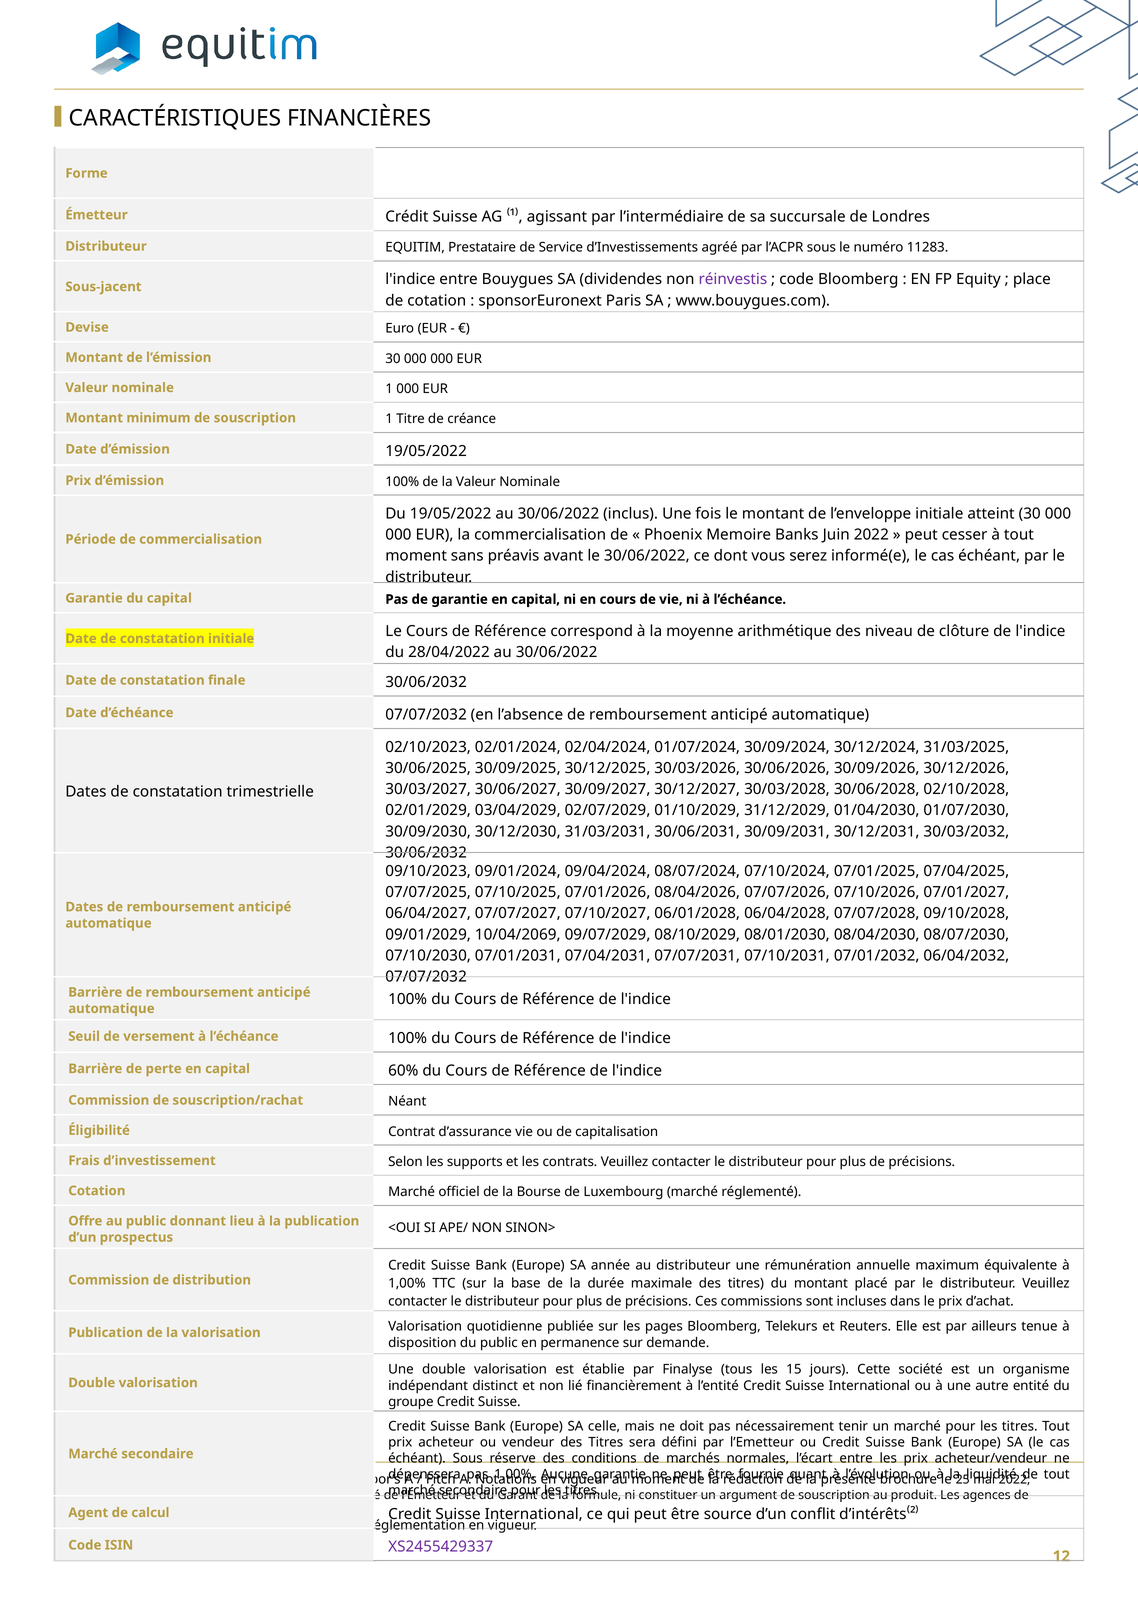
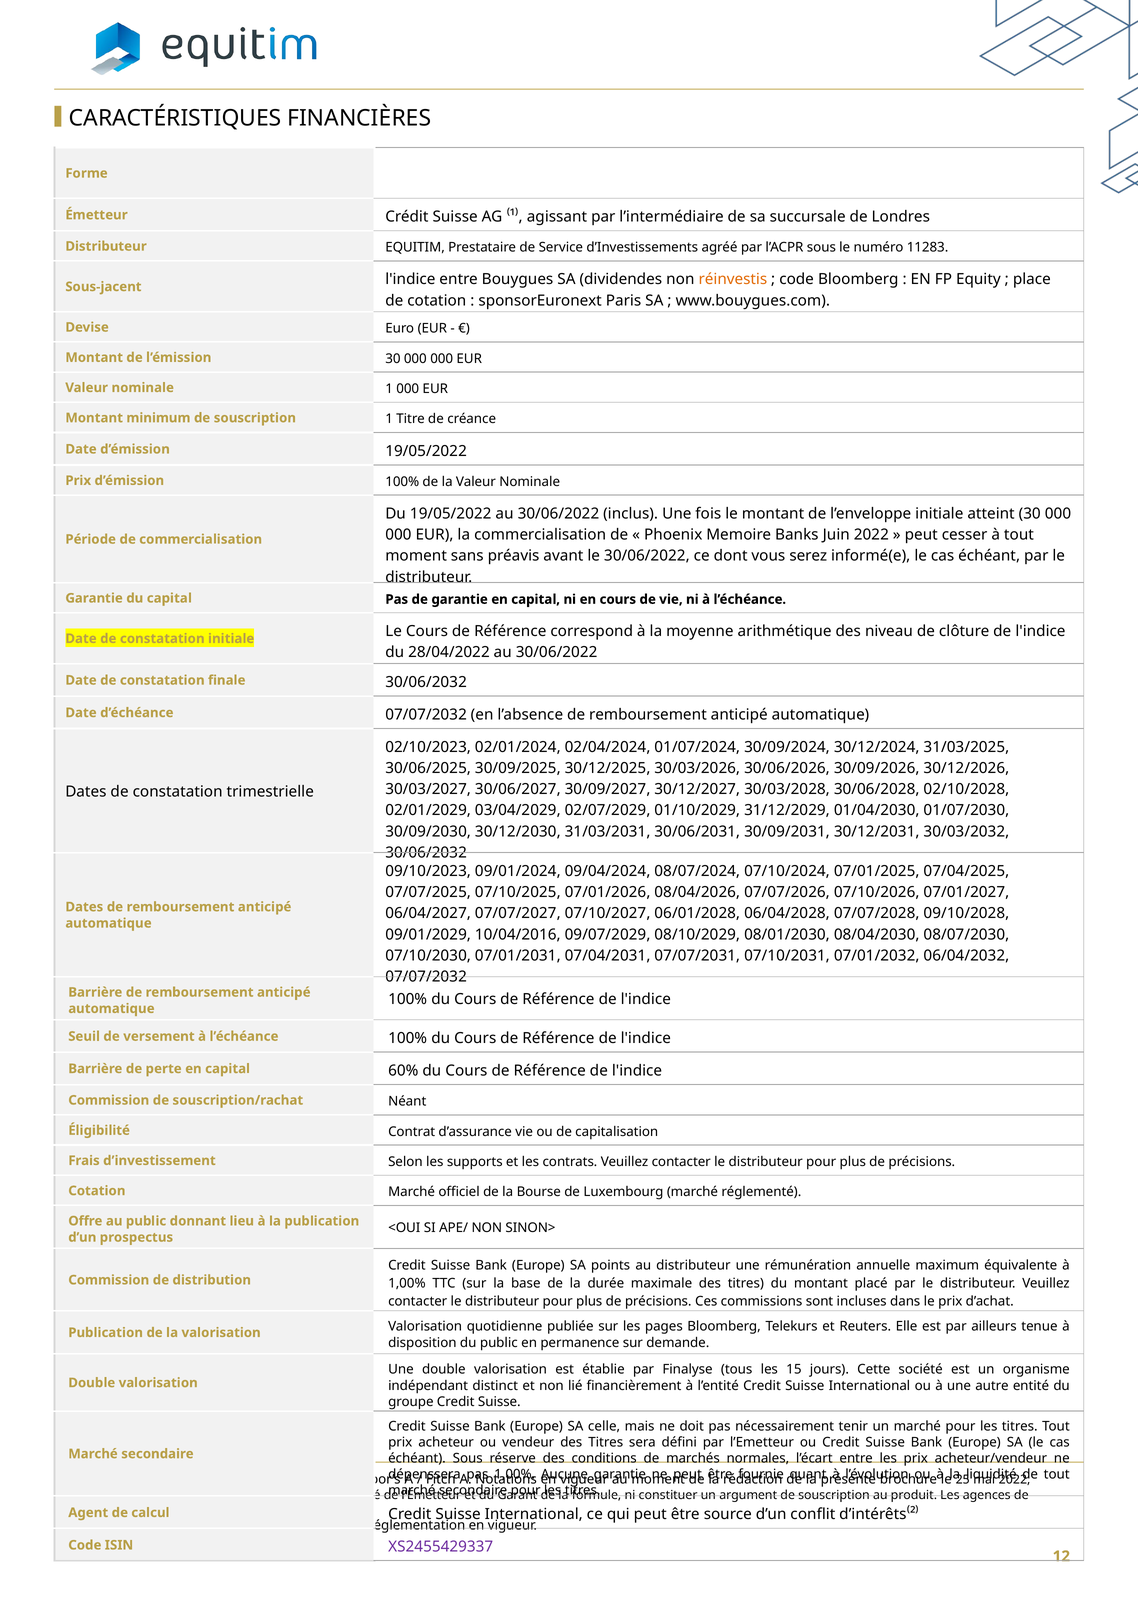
réinvestis colour: purple -> orange (733, 279)
10/04/2069: 10/04/2069 -> 10/04/2016 (518, 934)
année: année -> points (611, 1265)
